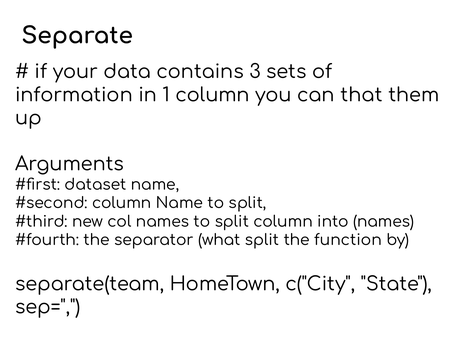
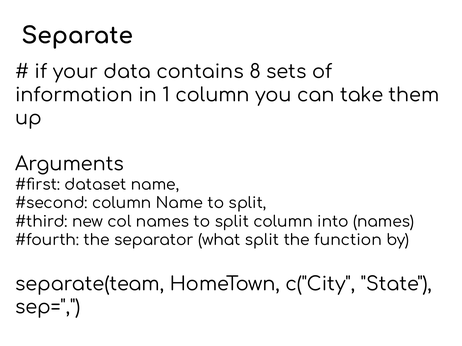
3: 3 -> 8 (255, 72)
that: that -> take (362, 95)
